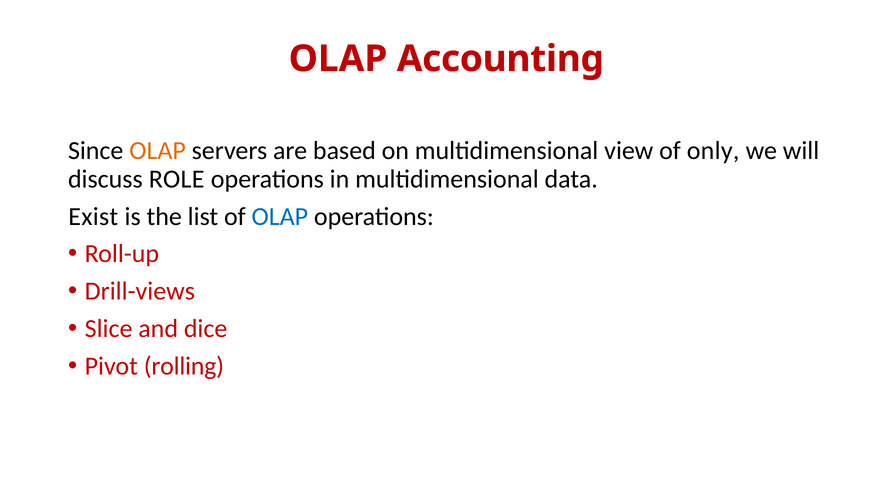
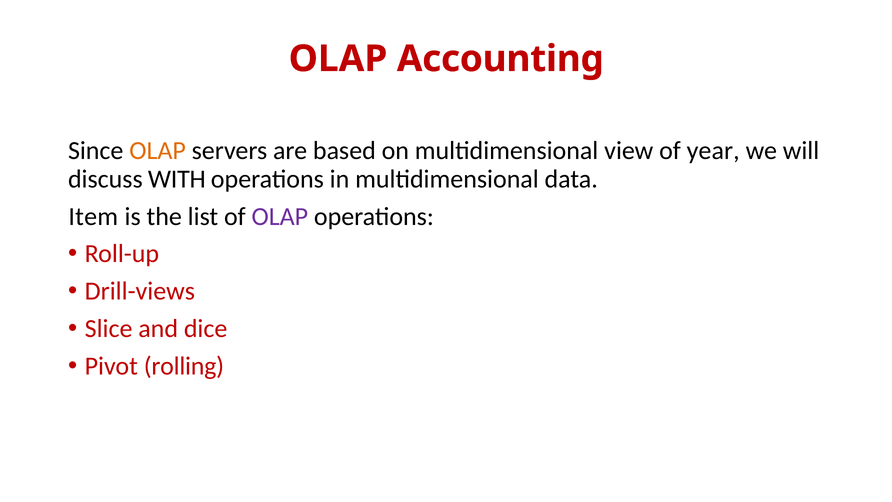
only: only -> year (713, 151)
ROLE: ROLE -> WITH (177, 179)
Exist: Exist -> Item (93, 216)
OLAP colour: blue -> purple (280, 216)
